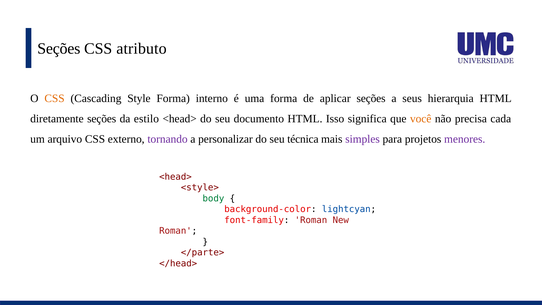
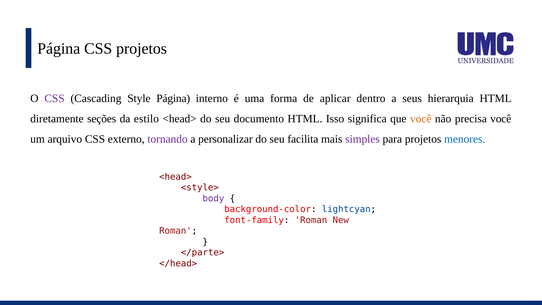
Seções: Seções -> Página (59, 48)
CSS atributo: atributo -> projetos (142, 48)
CSS colour: orange -> purple (54, 98)
Style Forma: Forma -> Página (173, 98)
aplicar seções: seções -> dentro (371, 98)
precisa cada: cada -> você (501, 119)
técnica: técnica -> facilita (303, 139)
menores colour: purple -> blue (465, 139)
body colour: green -> purple (213, 198)
